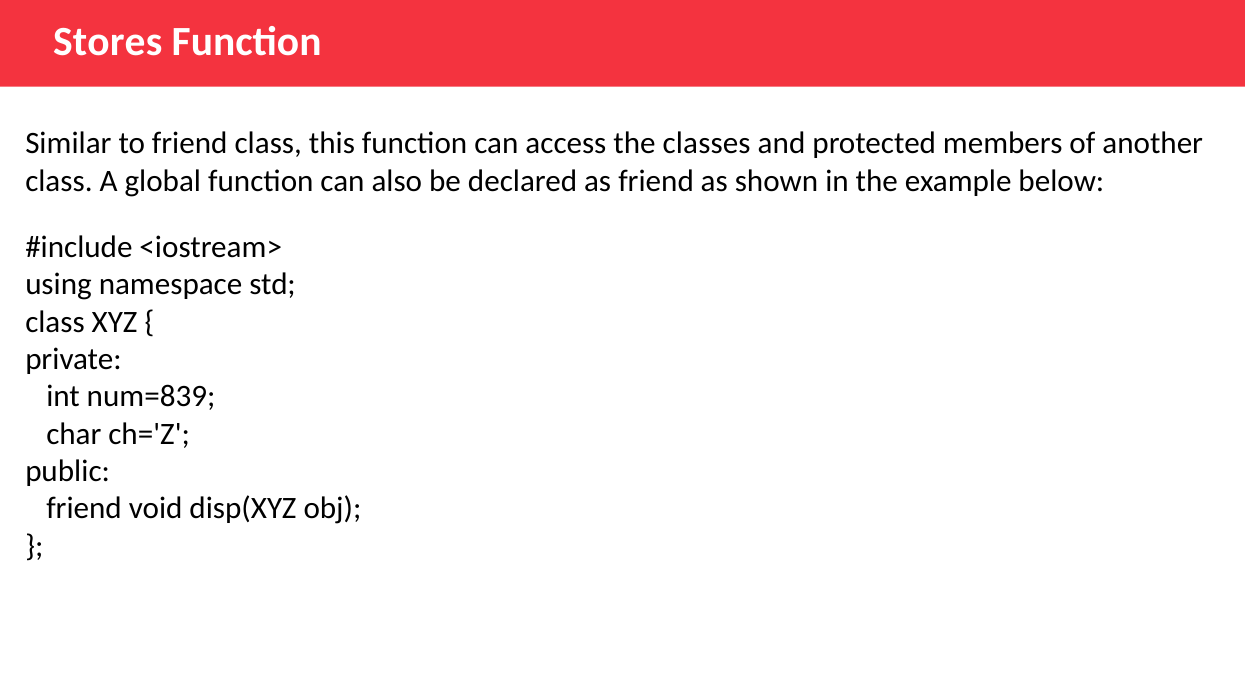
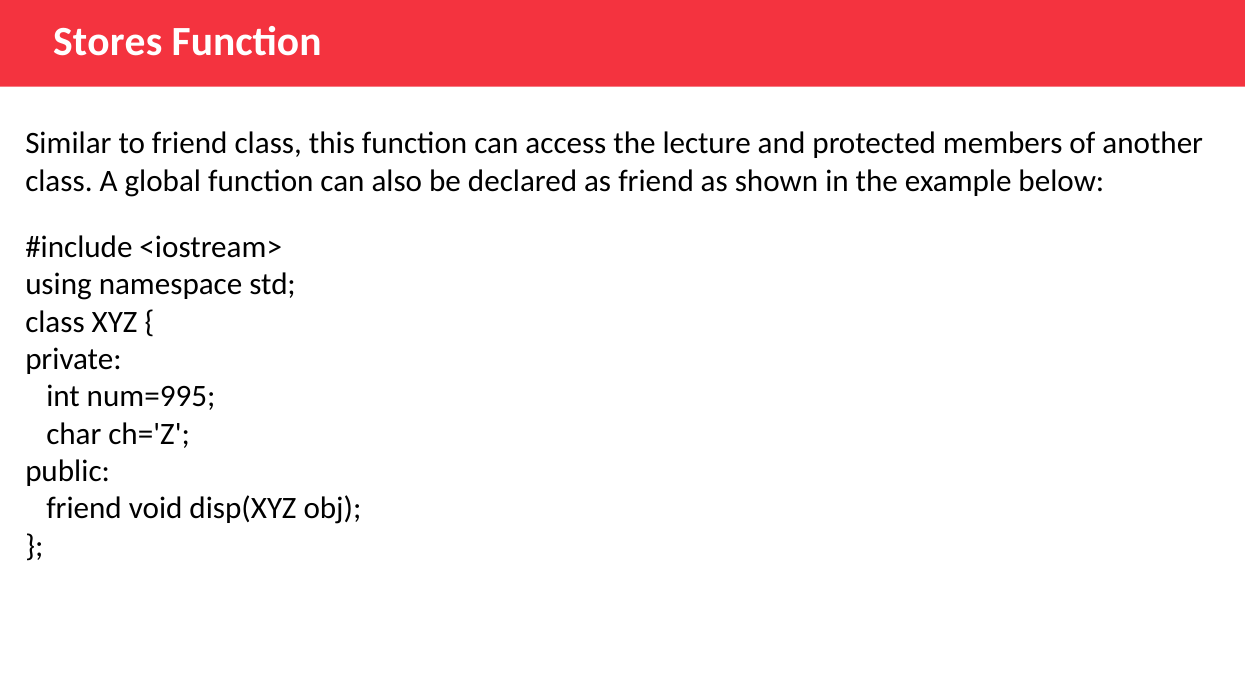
classes: classes -> lecture (707, 144)
num=839: num=839 -> num=995 (151, 397)
